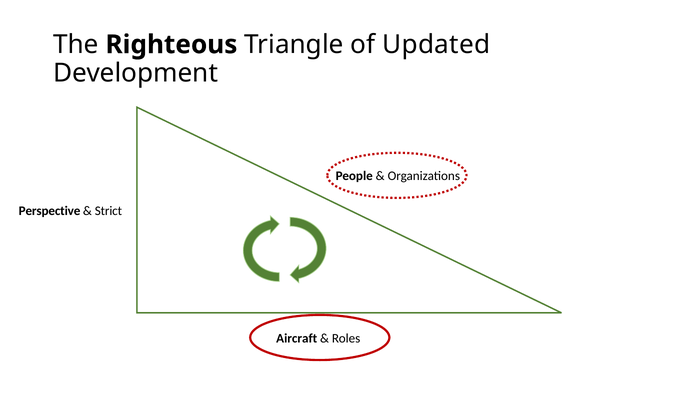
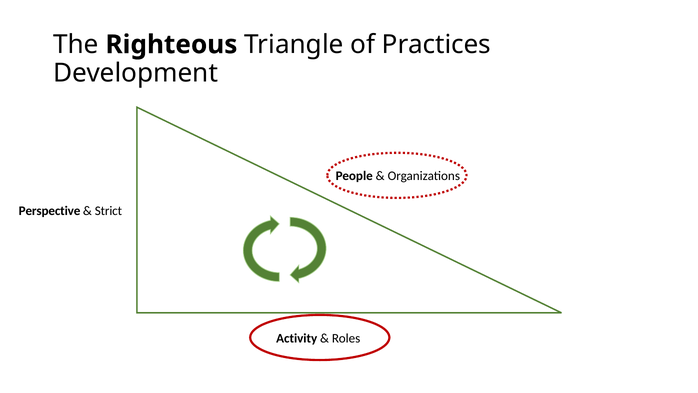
Updated: Updated -> Practices (436, 45)
Aircraft: Aircraft -> Activity (297, 338)
